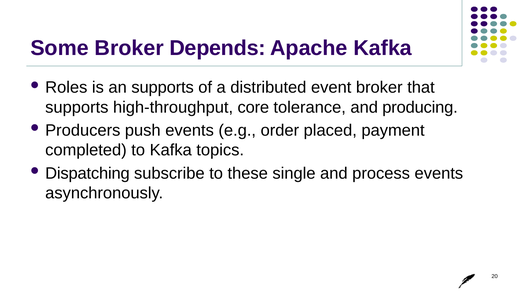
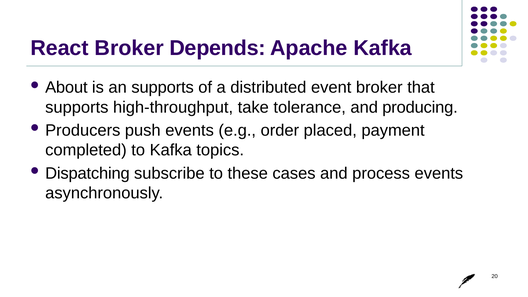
Some: Some -> React (60, 48)
Roles: Roles -> About (66, 87)
core: core -> take (253, 107)
single: single -> cases (294, 173)
